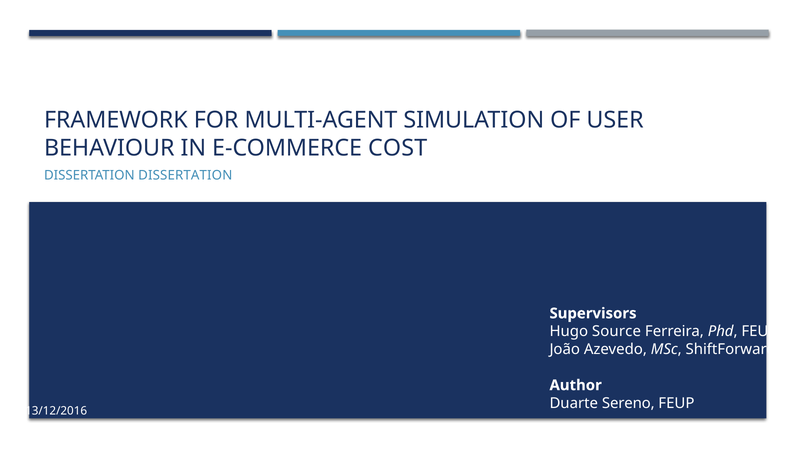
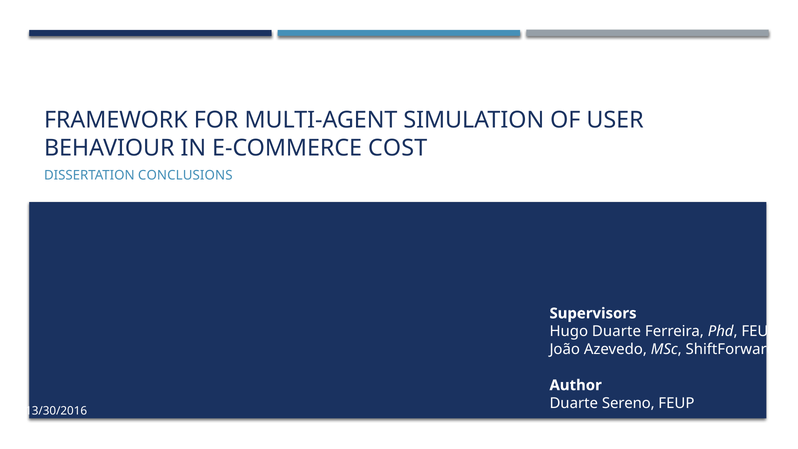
DISSERTATION DISSERTATION: DISSERTATION -> CONCLUSIONS (185, 175)
Hugo Source: Source -> Duarte (616, 331)
13/12/2016: 13/12/2016 -> 13/30/2016 (56, 411)
